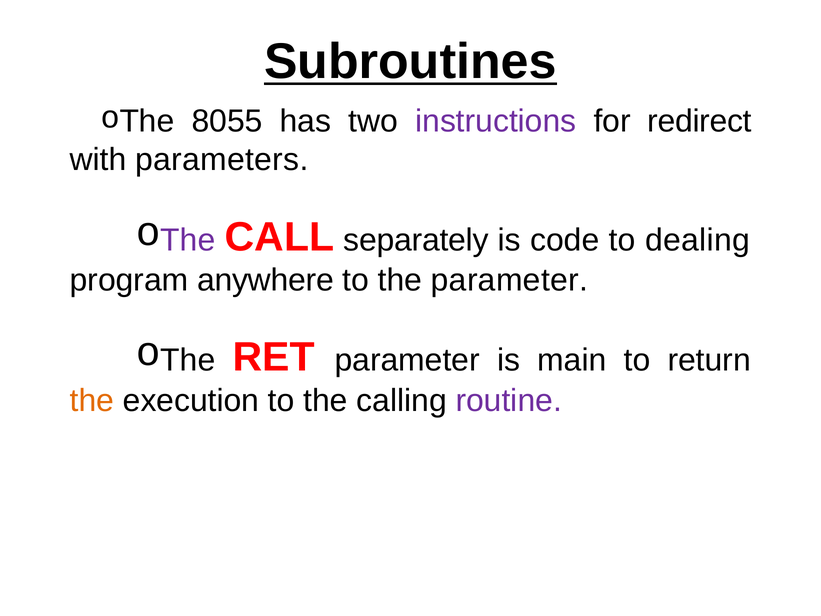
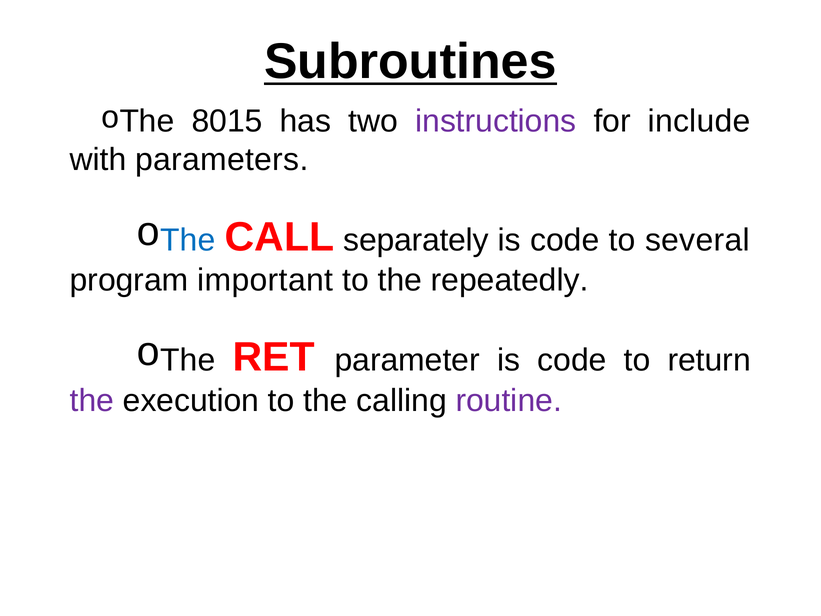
8055: 8055 -> 8015 (227, 121)
redirect: redirect -> include (699, 121)
The colour: purple -> blue (188, 240)
dealing: dealing -> several (697, 240)
anywhere: anywhere -> important (265, 280)
the parameter: parameter -> repeatedly (510, 280)
main: main -> code (572, 360)
the colour: orange -> purple (92, 400)
